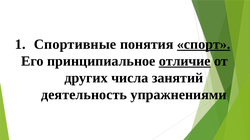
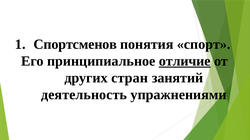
Спортивные: Спортивные -> Спортсменов (75, 44)
спорт underline: present -> none (204, 44)
числа: числа -> стран (130, 78)
